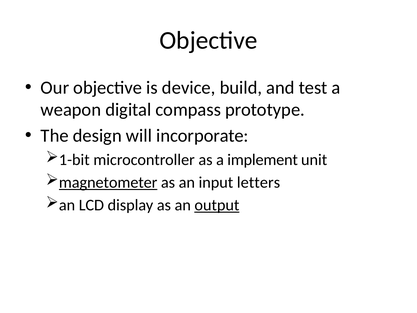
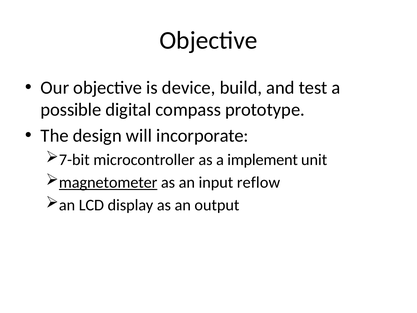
weapon: weapon -> possible (71, 110)
1-bit: 1-bit -> 7-bit (74, 160)
letters: letters -> reflow (258, 182)
output underline: present -> none (217, 205)
